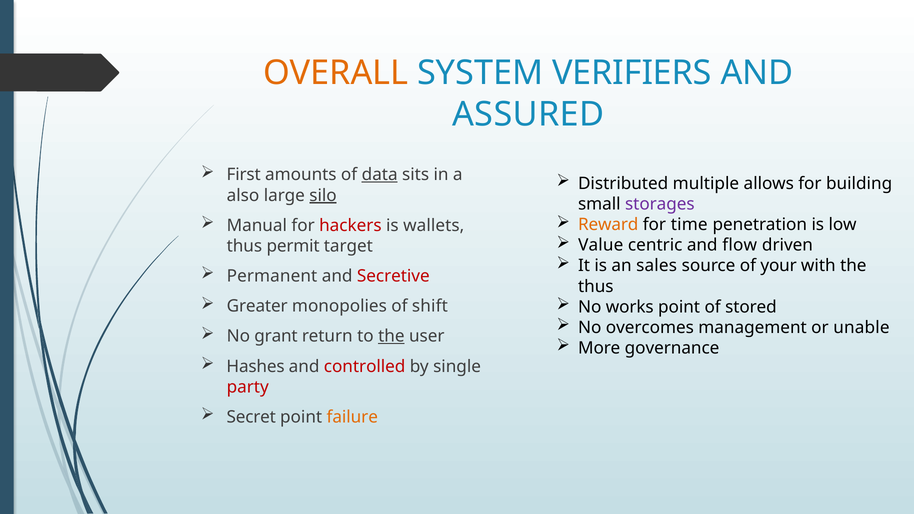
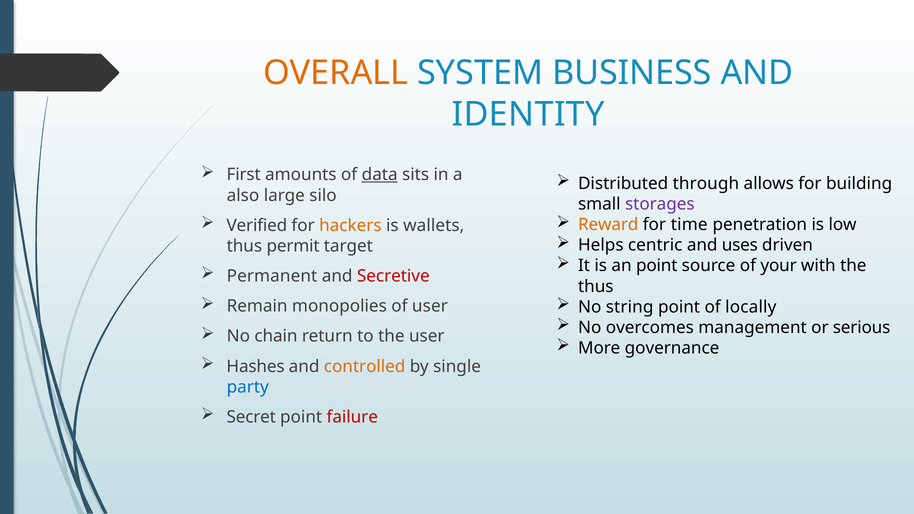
VERIFIERS: VERIFIERS -> BUSINESS (632, 73)
ASSURED: ASSURED -> IDENTITY (528, 114)
multiple: multiple -> through (706, 184)
silo underline: present -> none (323, 195)
Manual: Manual -> Verified (257, 226)
hackers colour: red -> orange (350, 226)
Value: Value -> Helps (601, 245)
flow: flow -> uses (740, 245)
an sales: sales -> point (657, 266)
Greater: Greater -> Remain (257, 306)
of shift: shift -> user (430, 306)
works: works -> string (630, 307)
stored: stored -> locally (751, 307)
unable: unable -> serious (862, 328)
grant: grant -> chain (276, 336)
the underline: present -> none (391, 336)
controlled colour: red -> orange (365, 366)
party colour: red -> blue (248, 387)
failure colour: orange -> red (352, 417)
